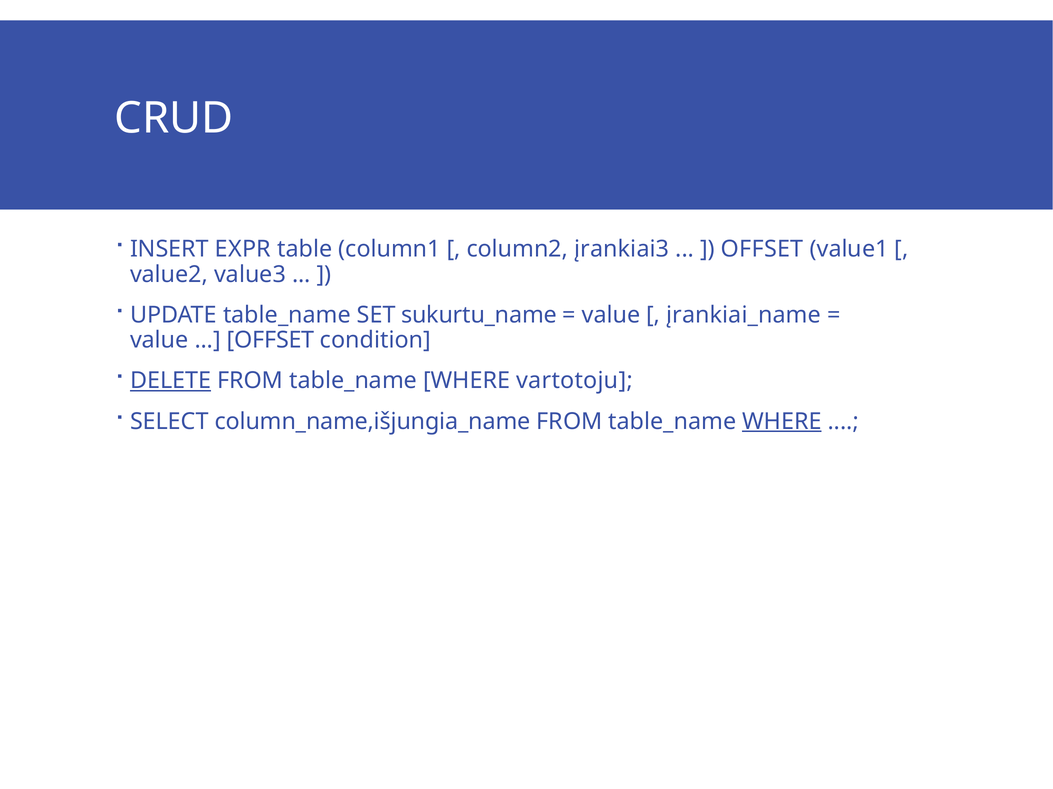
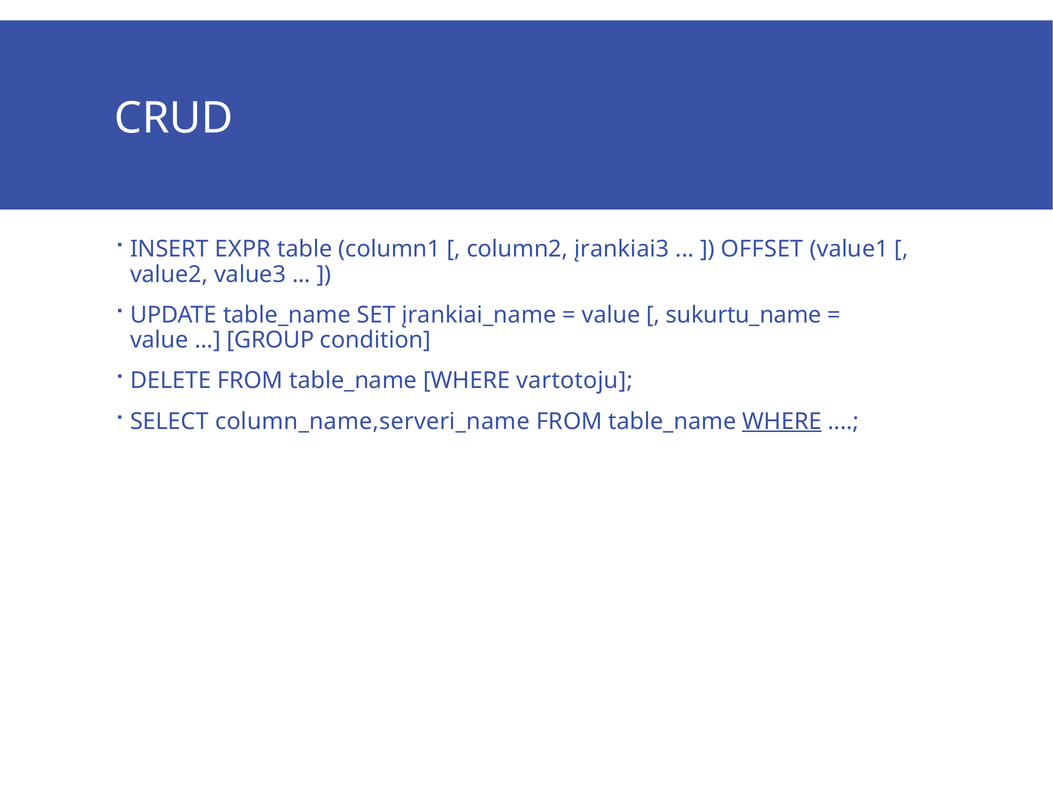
sukurtu_name: sukurtu_name -> įrankiai_name (479, 315)
įrankiai_name: įrankiai_name -> sukurtu_name (744, 315)
OFFSET: OFFSET -> GROUP (271, 340)
DELETE underline: present -> none (171, 381)
column_name,išjungia_name: column_name,išjungia_name -> column_name,serveri_name (372, 422)
